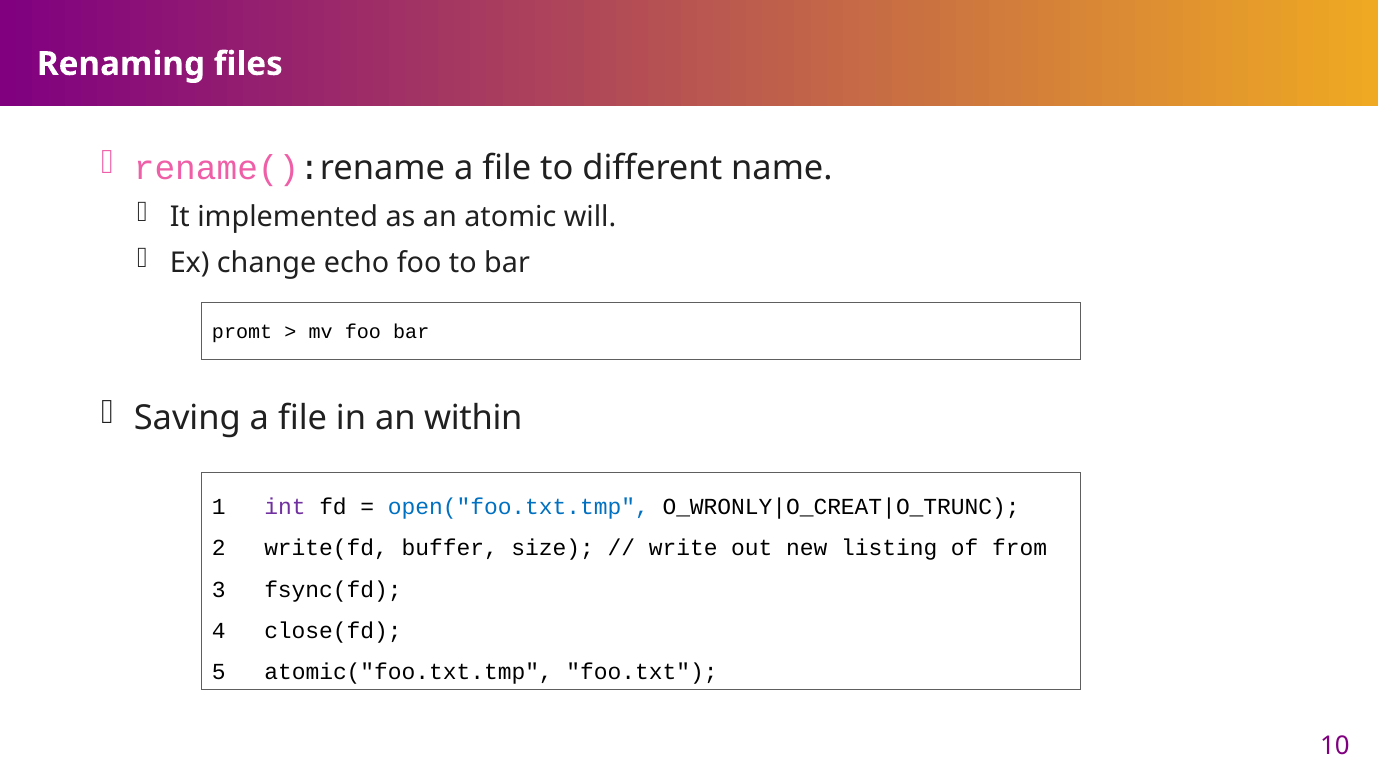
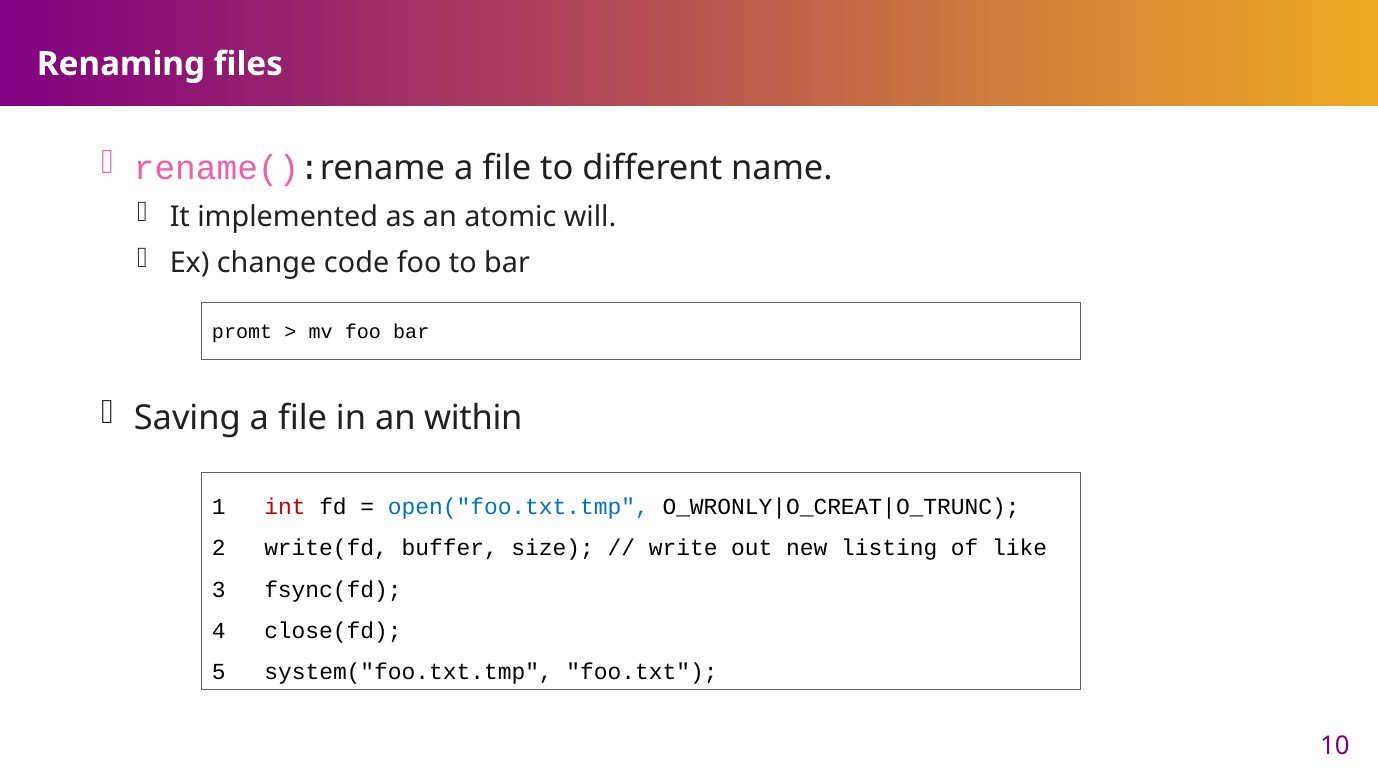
echo: echo -> code (357, 263)
int colour: purple -> red (285, 507)
from: from -> like (1020, 548)
atomic("foo.txt.tmp: atomic("foo.txt.tmp -> system("foo.txt.tmp (409, 672)
